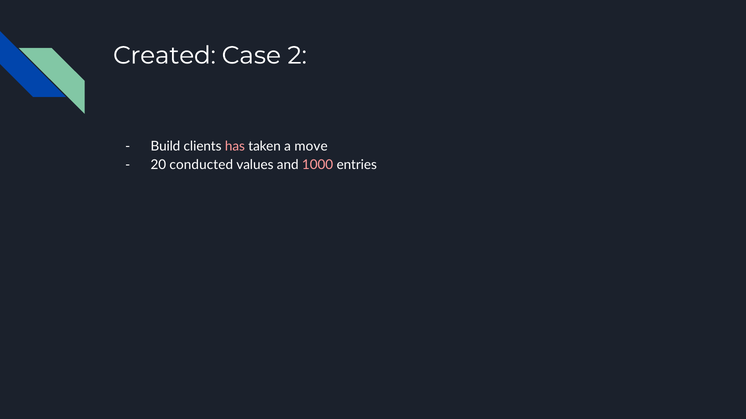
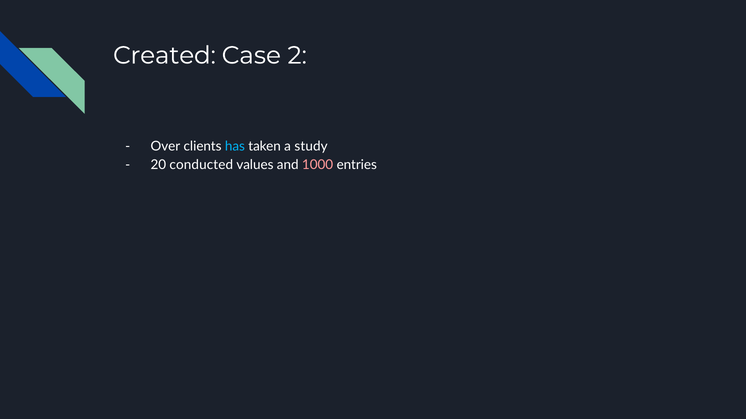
Build: Build -> Over (165, 147)
has colour: pink -> light blue (235, 147)
move: move -> study (311, 147)
